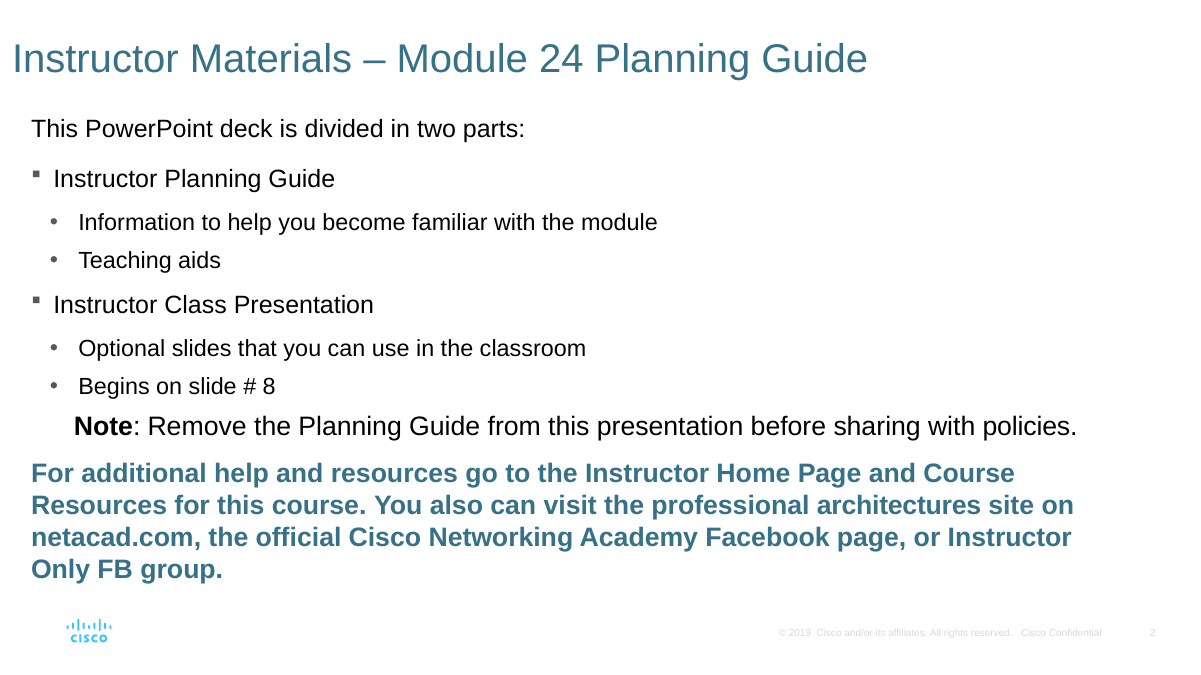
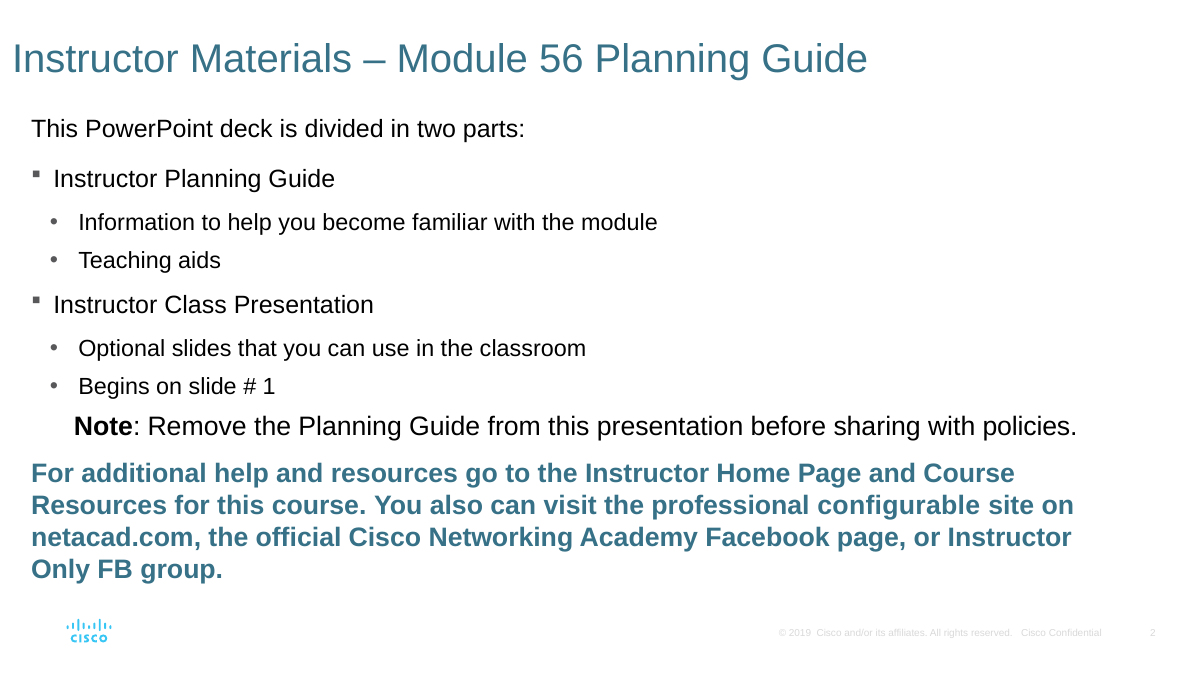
24: 24 -> 56 (561, 59)
8: 8 -> 1 (269, 387)
architectures: architectures -> configurable (899, 507)
